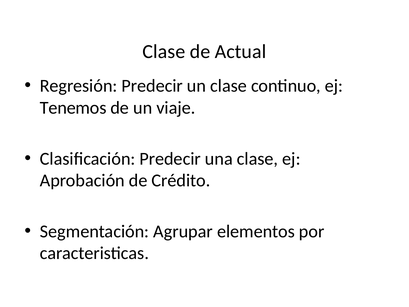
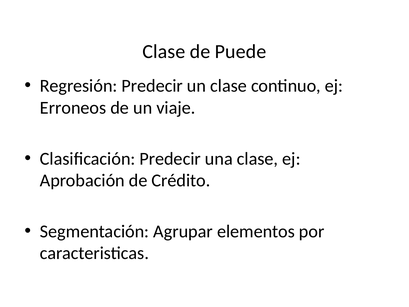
Actual: Actual -> Puede (241, 52)
Tenemos: Tenemos -> Erroneos (73, 108)
